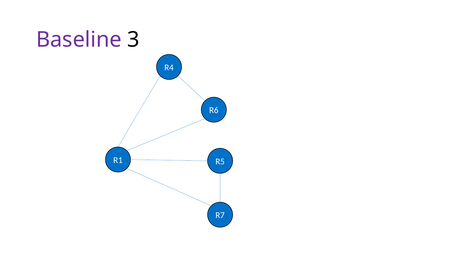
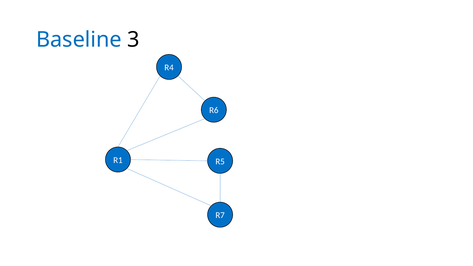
Baseline colour: purple -> blue (79, 40)
